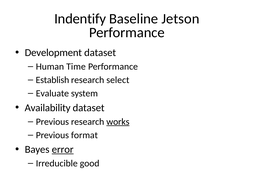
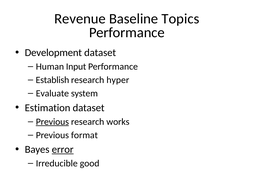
Indentify: Indentify -> Revenue (80, 19)
Jetson: Jetson -> Topics (180, 19)
Time: Time -> Input (76, 67)
select: select -> hyper (118, 80)
Availability: Availability -> Estimation (48, 108)
Previous underline: none -> present (52, 122)
works underline: present -> none (118, 122)
